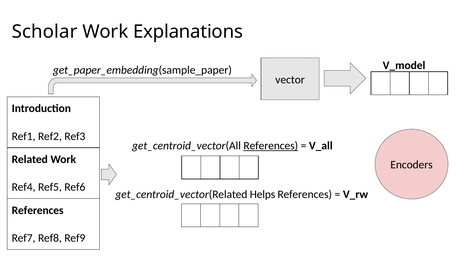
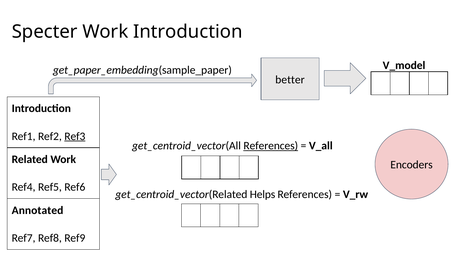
Scholar: Scholar -> Specter (45, 32)
Work Explanations: Explanations -> Introduction (188, 32)
vector: vector -> better (290, 80)
Ref3 underline: none -> present (75, 137)
References: References -> Annotated (38, 211)
